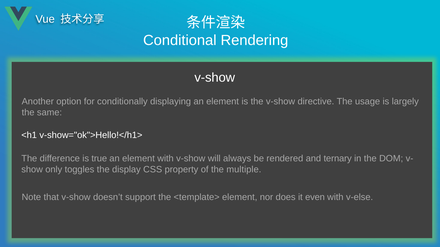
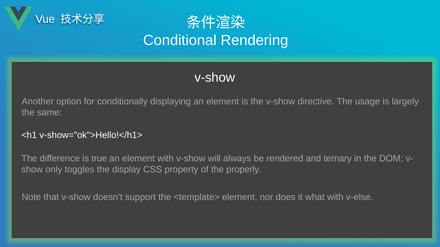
multiple: multiple -> properly (244, 170)
even: even -> what (315, 198)
